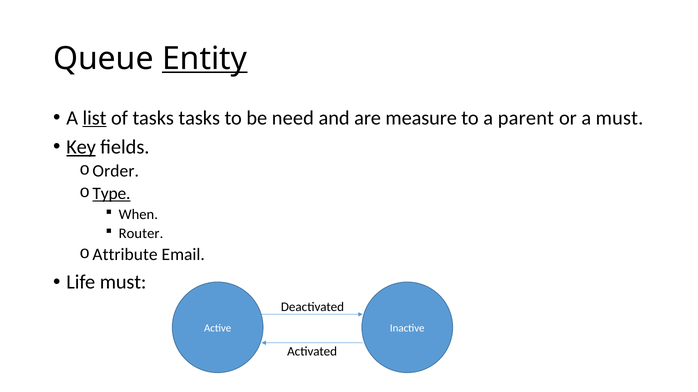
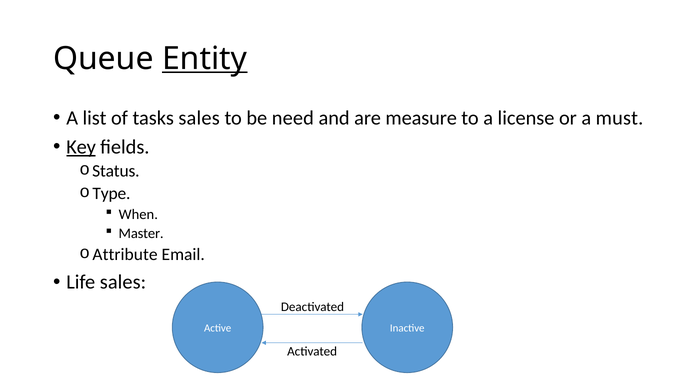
list underline: present -> none (95, 118)
tasks tasks: tasks -> sales (199, 118)
parent: parent -> license (526, 118)
Order: Order -> Status (116, 171)
Type underline: present -> none (111, 194)
Router: Router -> Master (141, 234)
Life must: must -> sales (123, 283)
